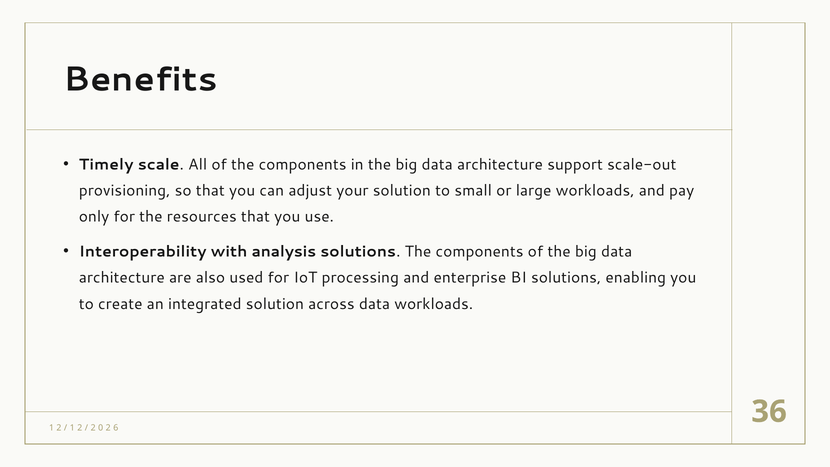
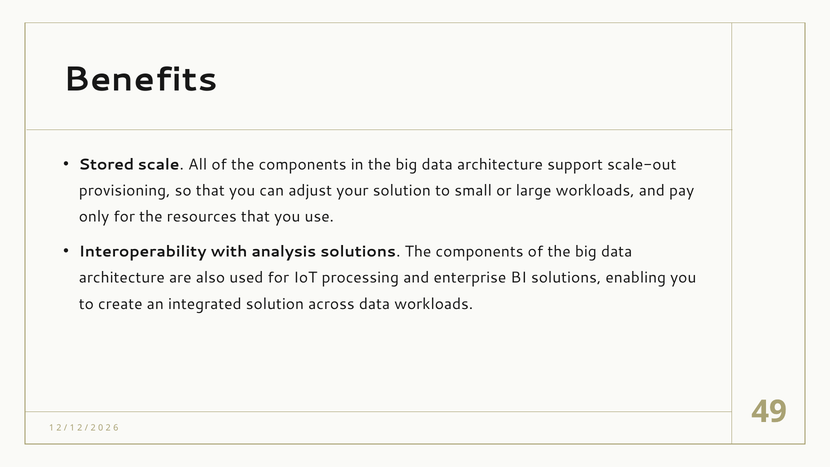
Timely: Timely -> Stored (106, 165)
36: 36 -> 49 (769, 412)
